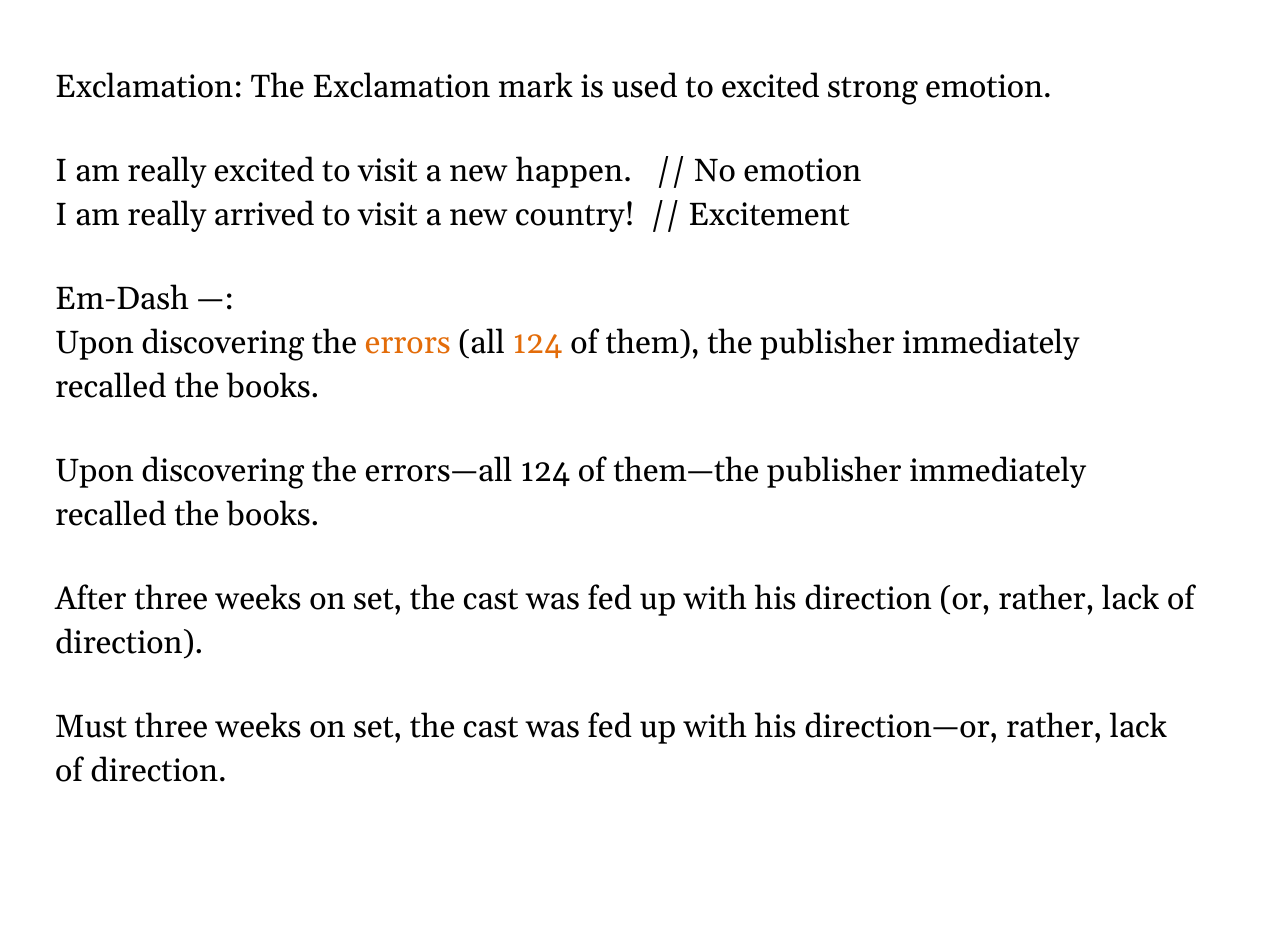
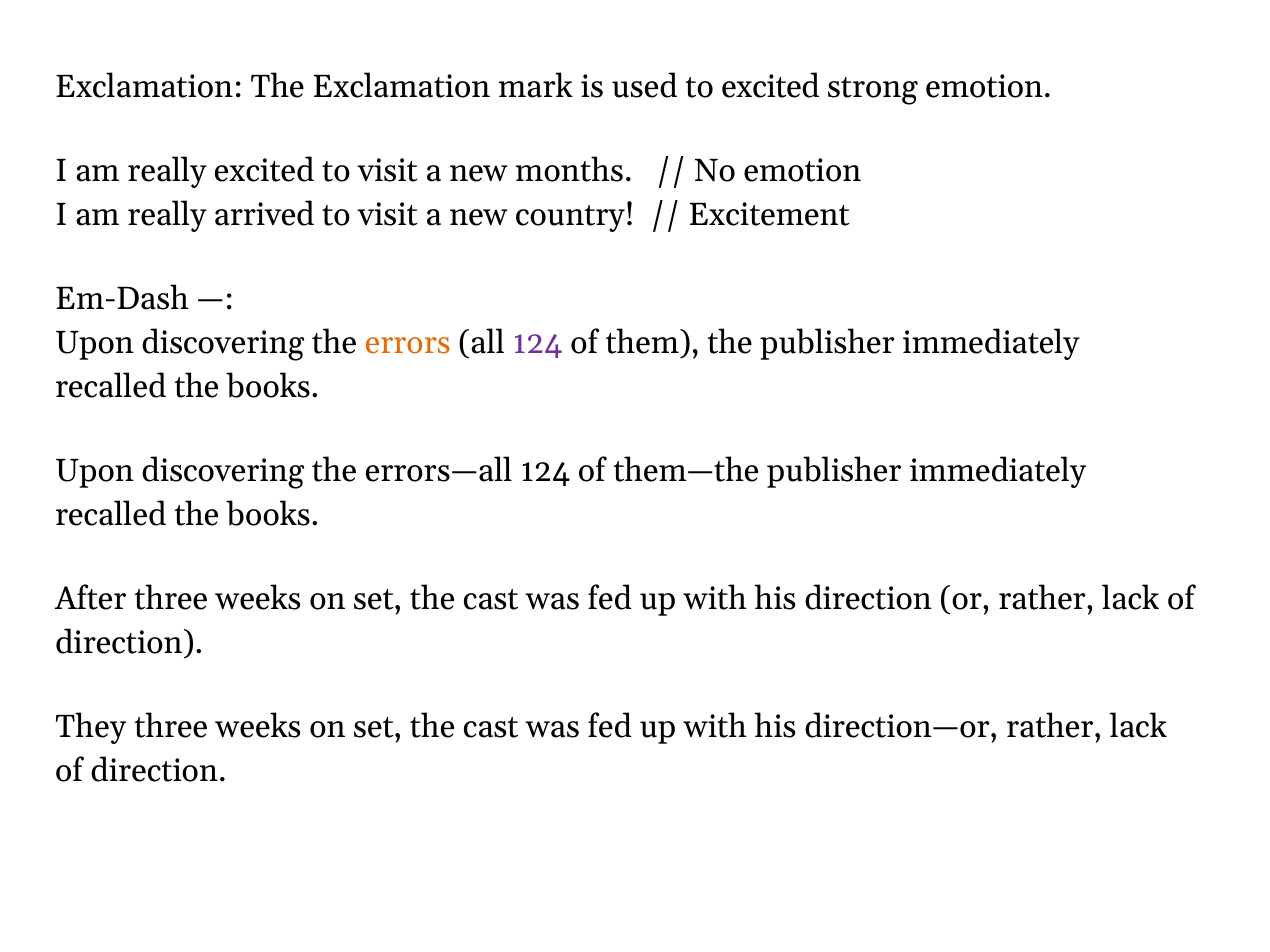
happen: happen -> months (574, 171)
124 colour: orange -> purple (538, 343)
Must: Must -> They (91, 728)
